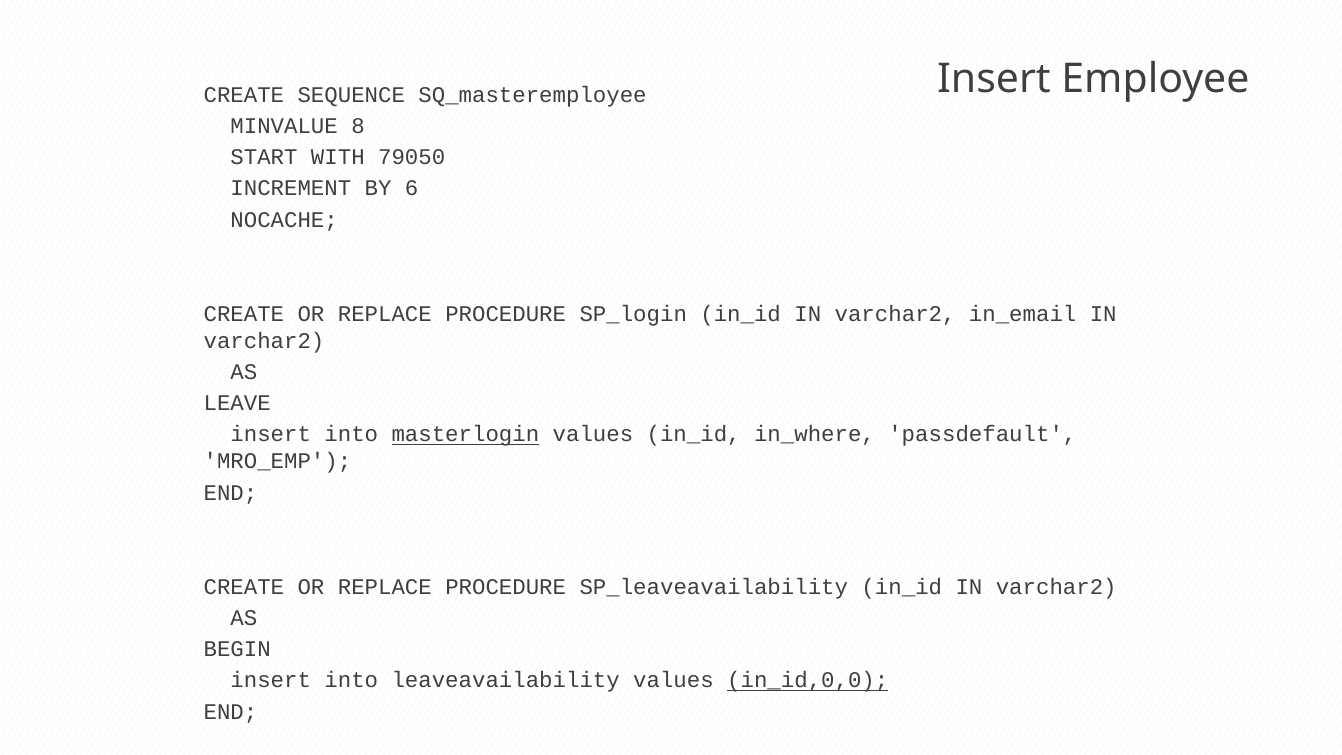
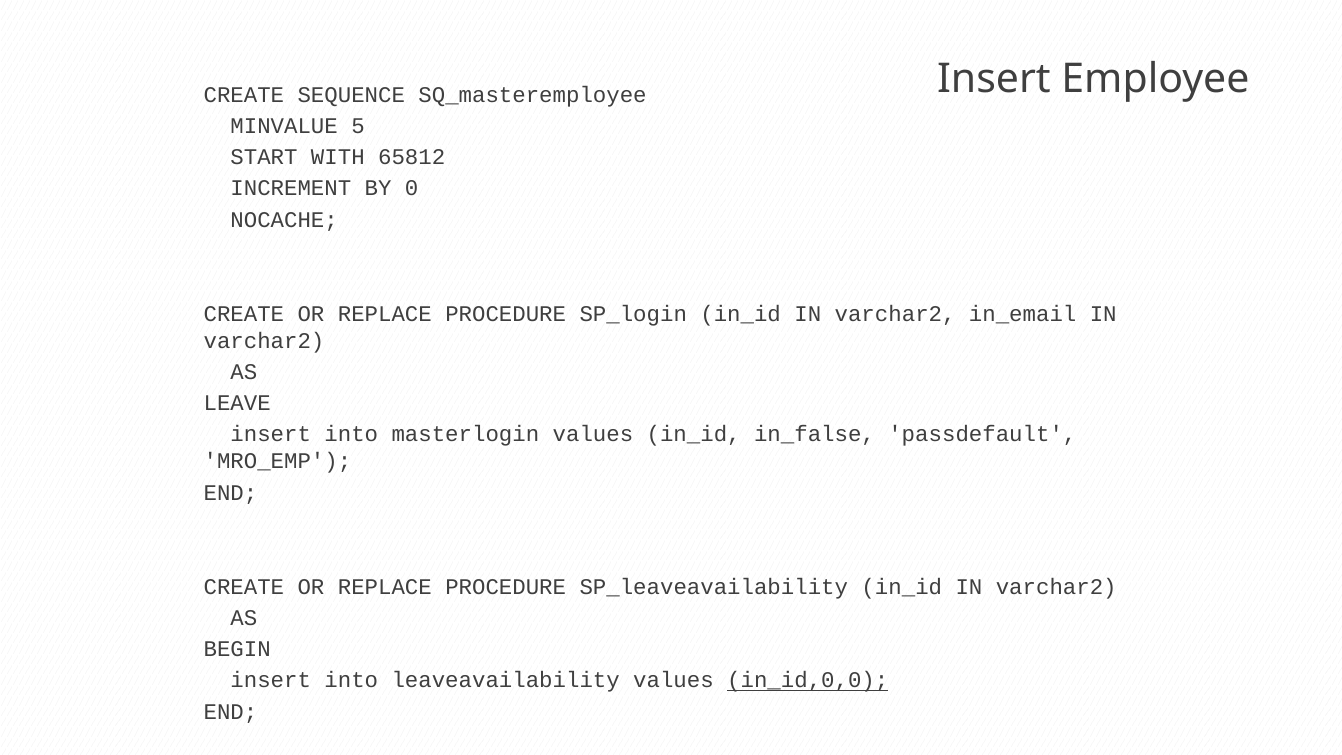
8: 8 -> 5 (358, 126)
79050: 79050 -> 65812 (412, 157)
6: 6 -> 0 (412, 189)
masterlogin underline: present -> none (465, 435)
in_where: in_where -> in_false (814, 435)
